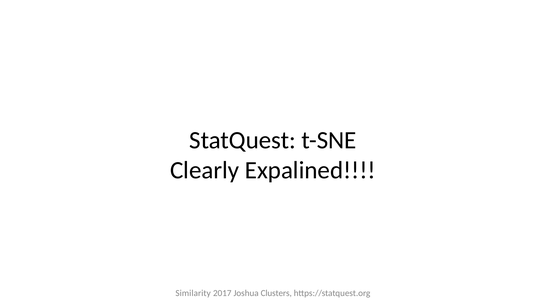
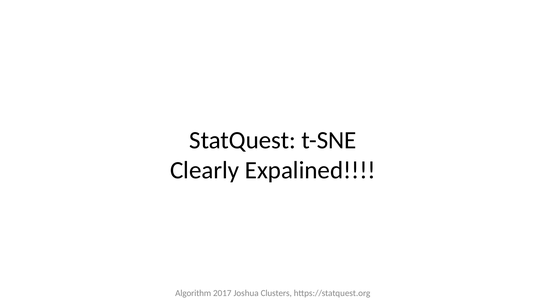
Similarity: Similarity -> Algorithm (193, 293)
